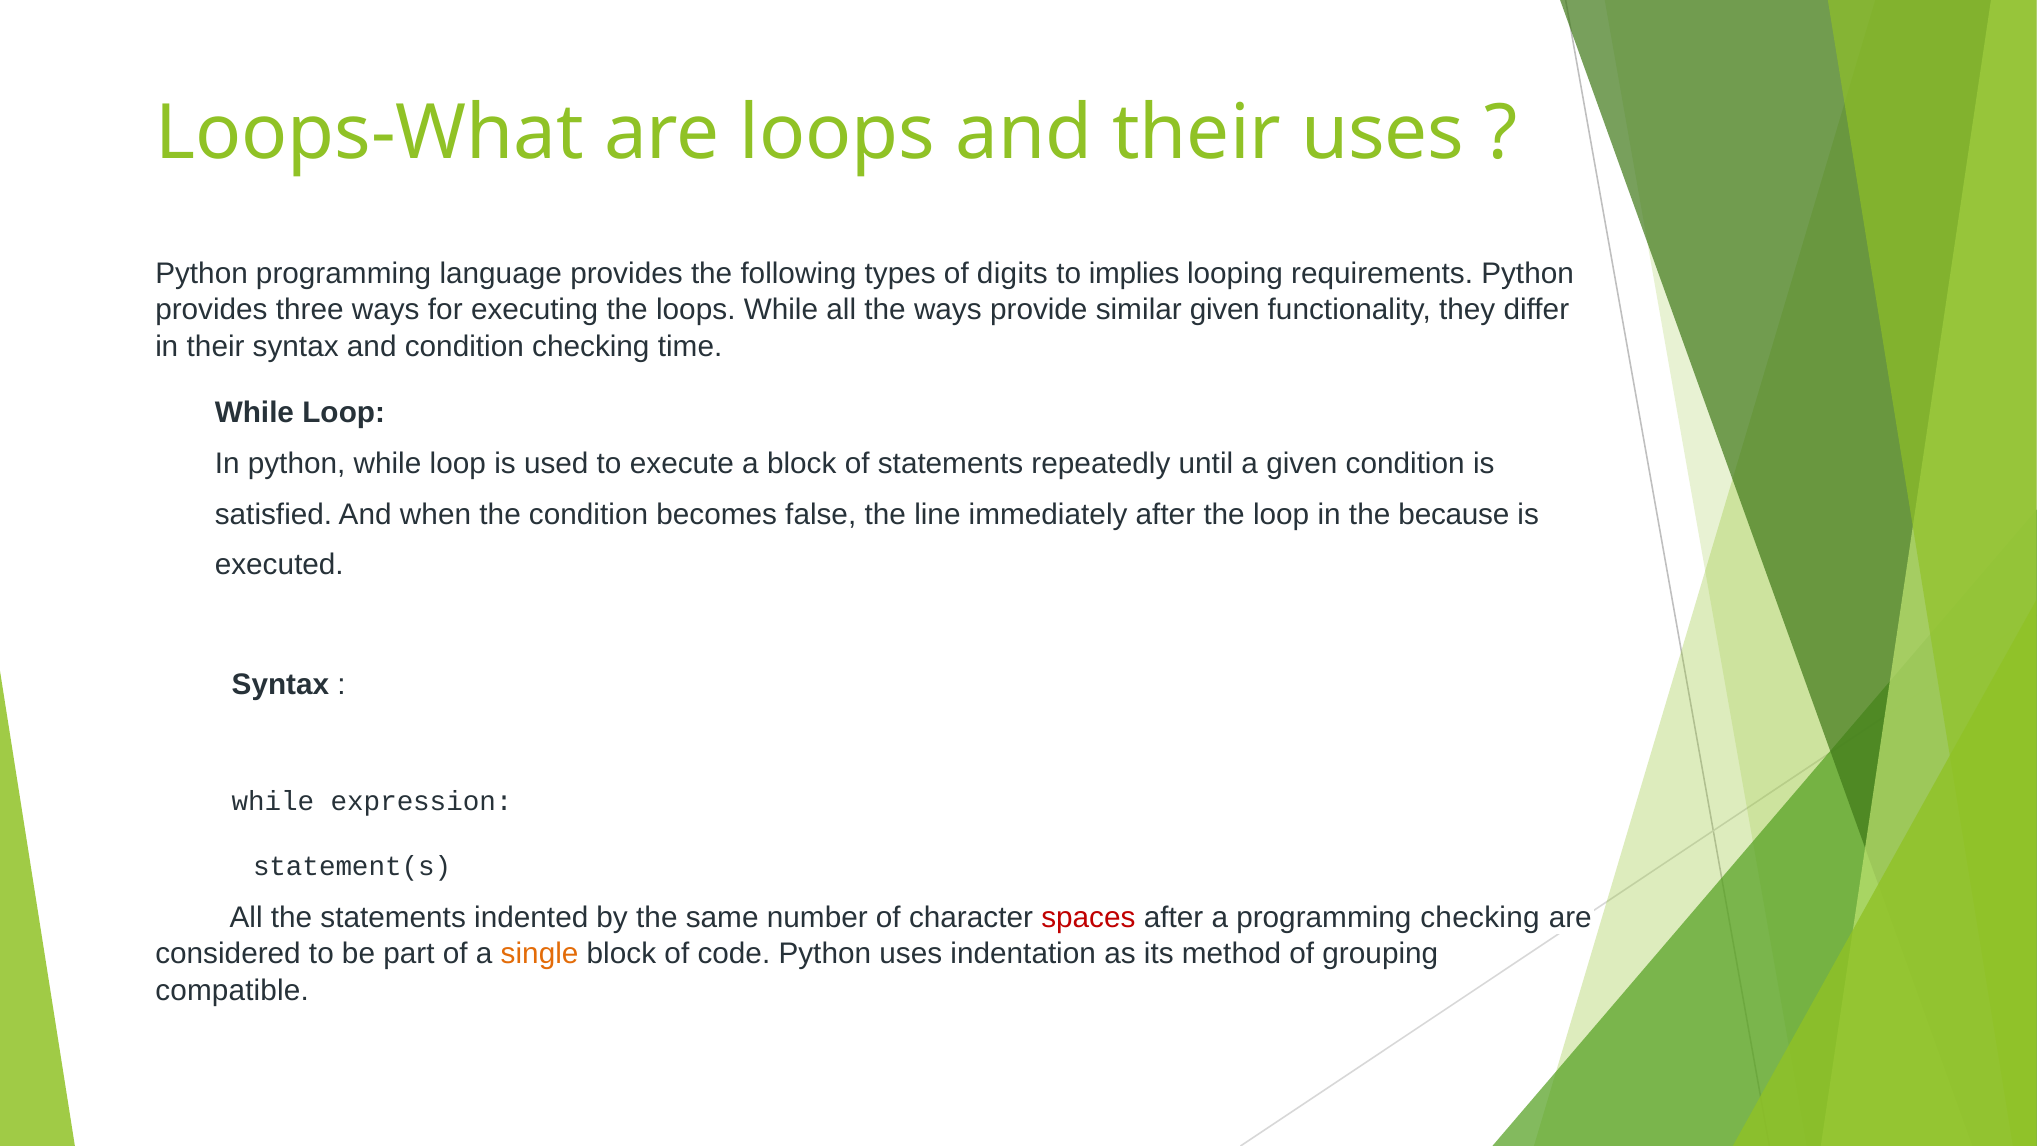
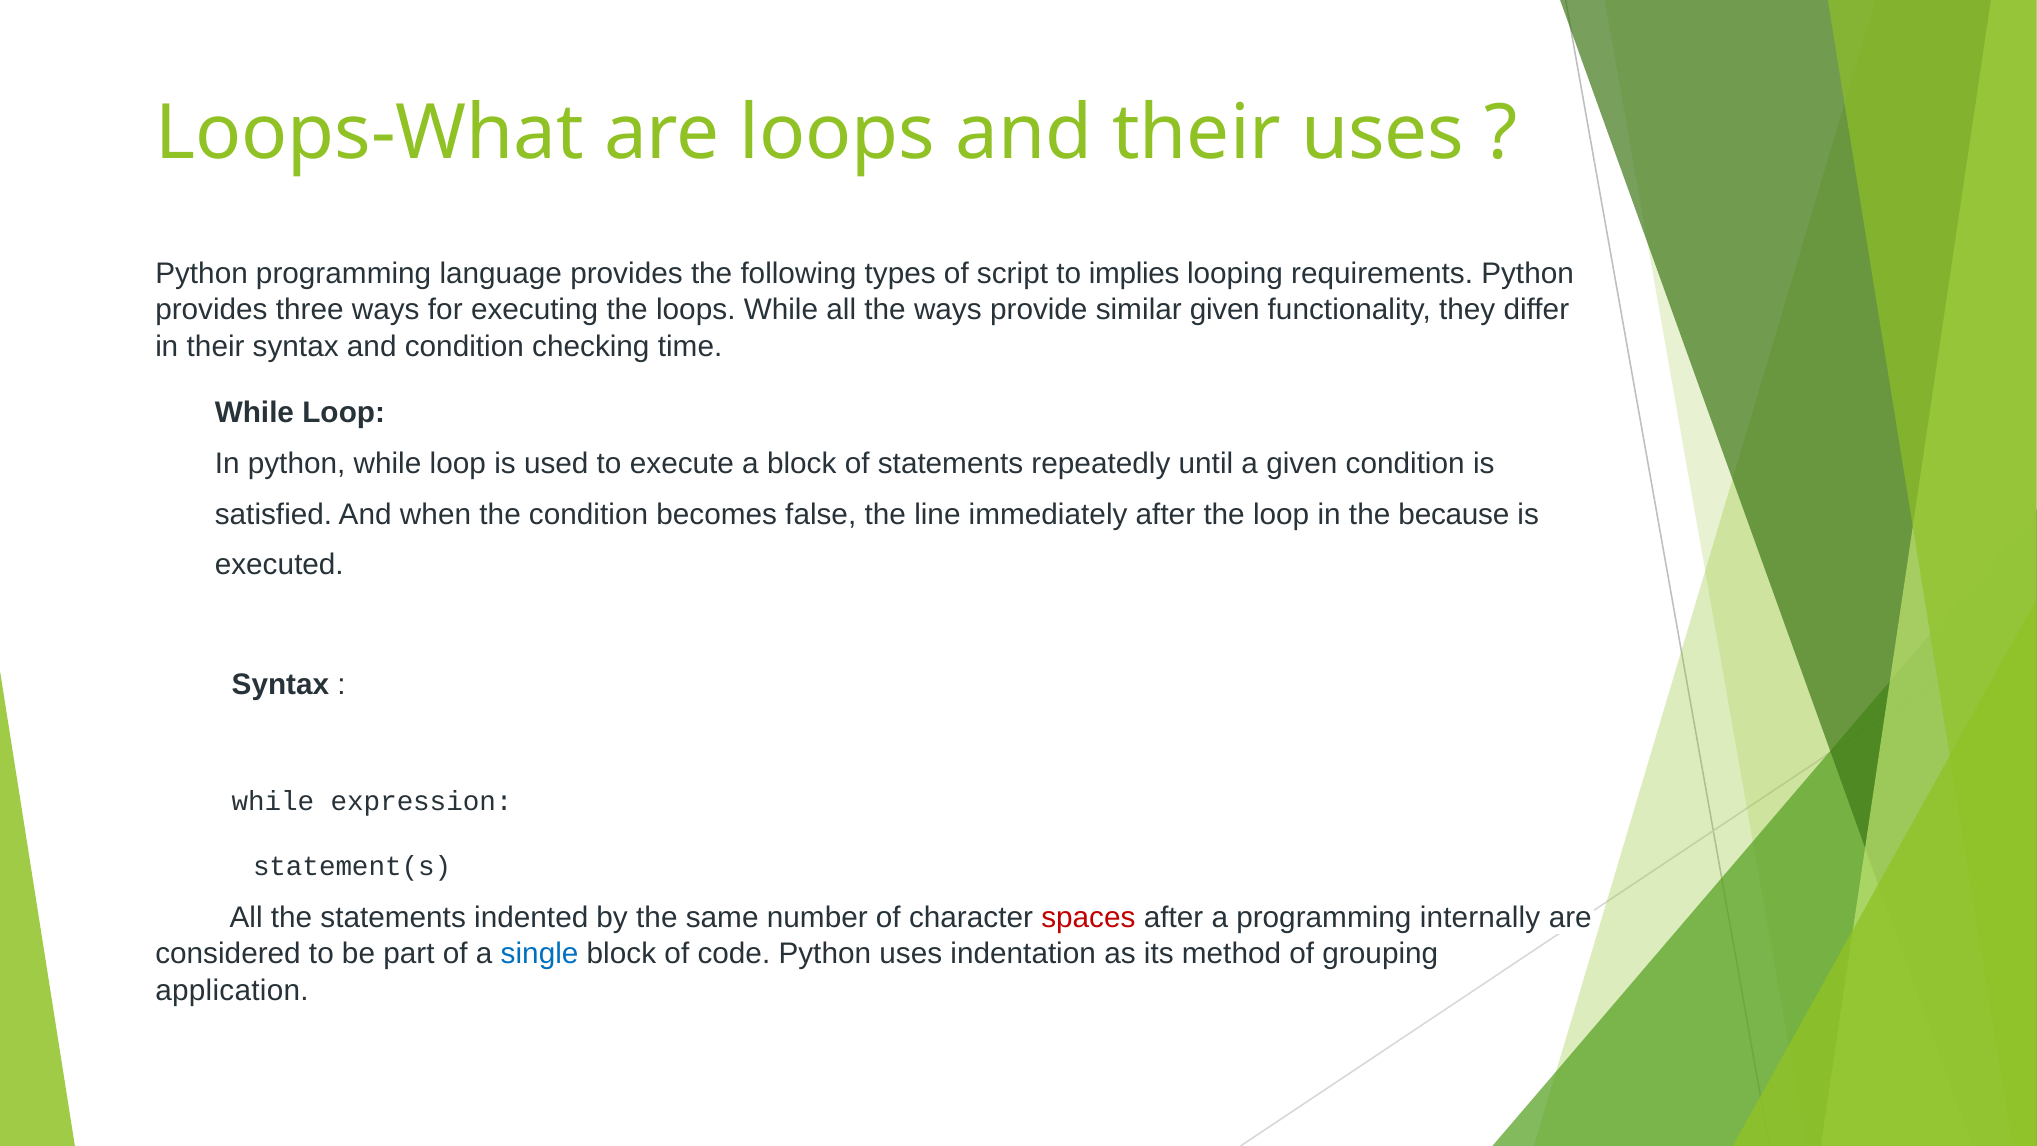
digits: digits -> script (1013, 273)
programming checking: checking -> internally (1480, 917)
single colour: orange -> blue (540, 954)
compatible: compatible -> application (232, 991)
